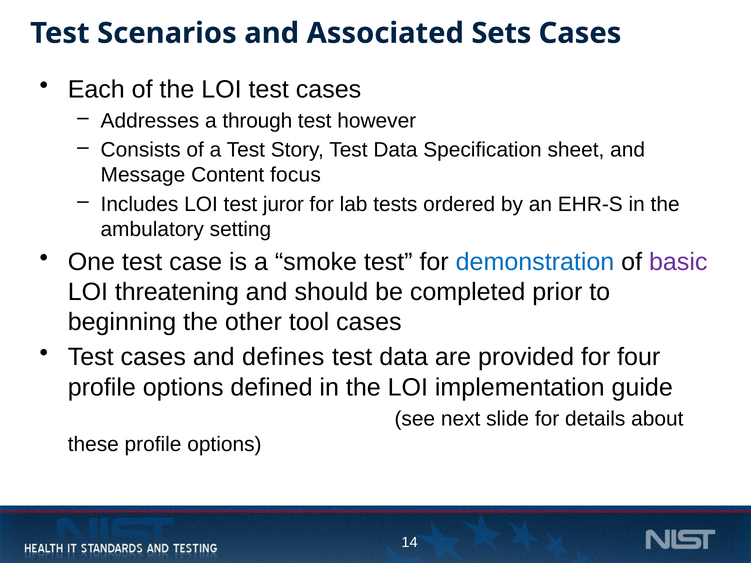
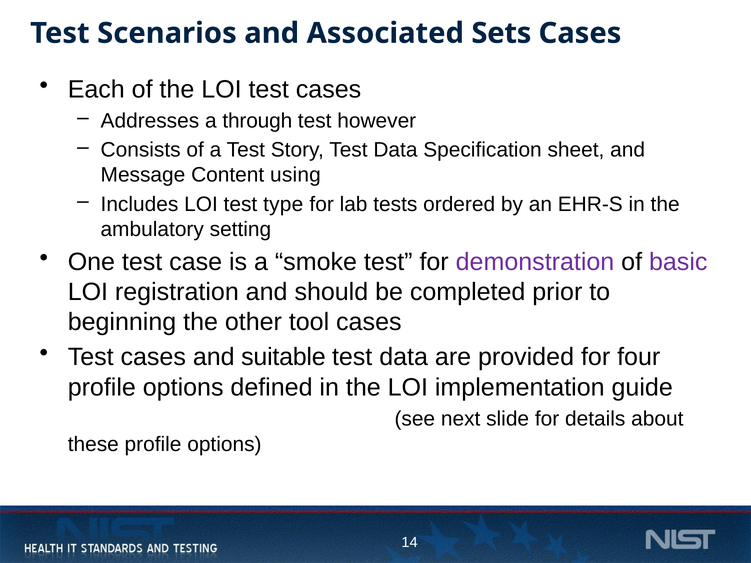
focus: focus -> using (295, 175)
juror: juror -> type (283, 204)
demonstration colour: blue -> purple (535, 262)
threatening: threatening -> registration (177, 292)
defines: defines -> suitable (283, 357)
